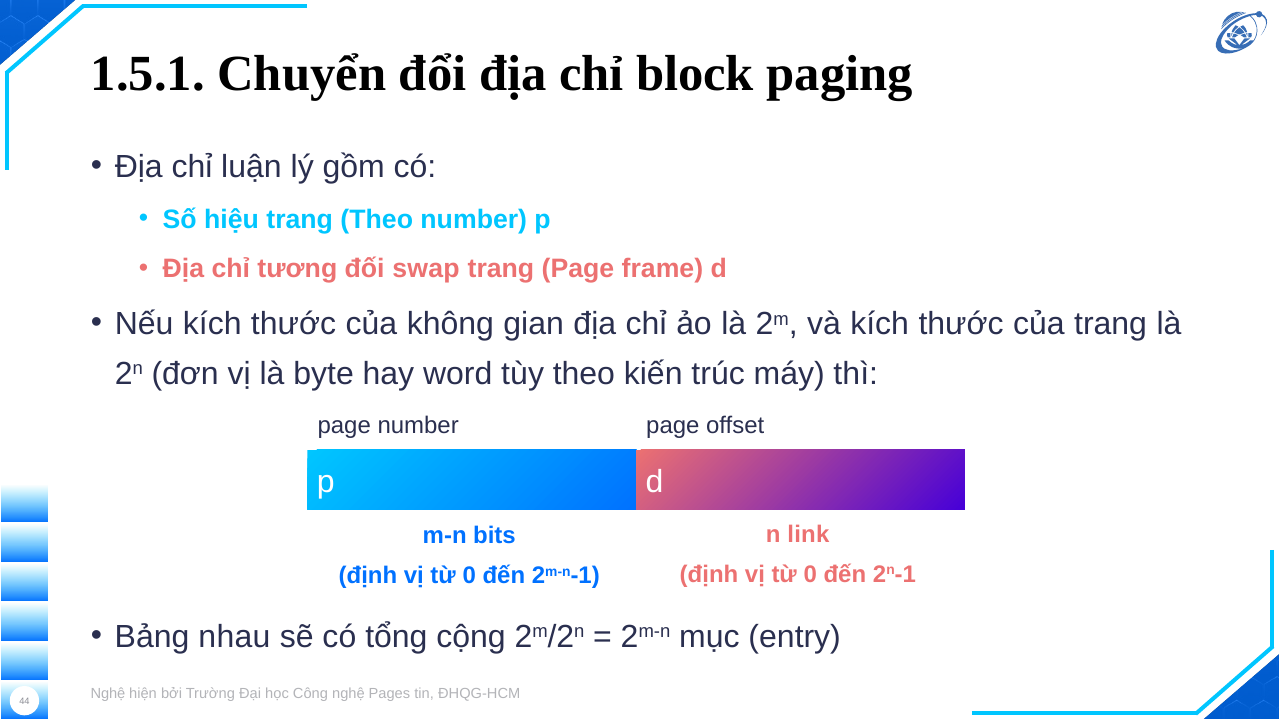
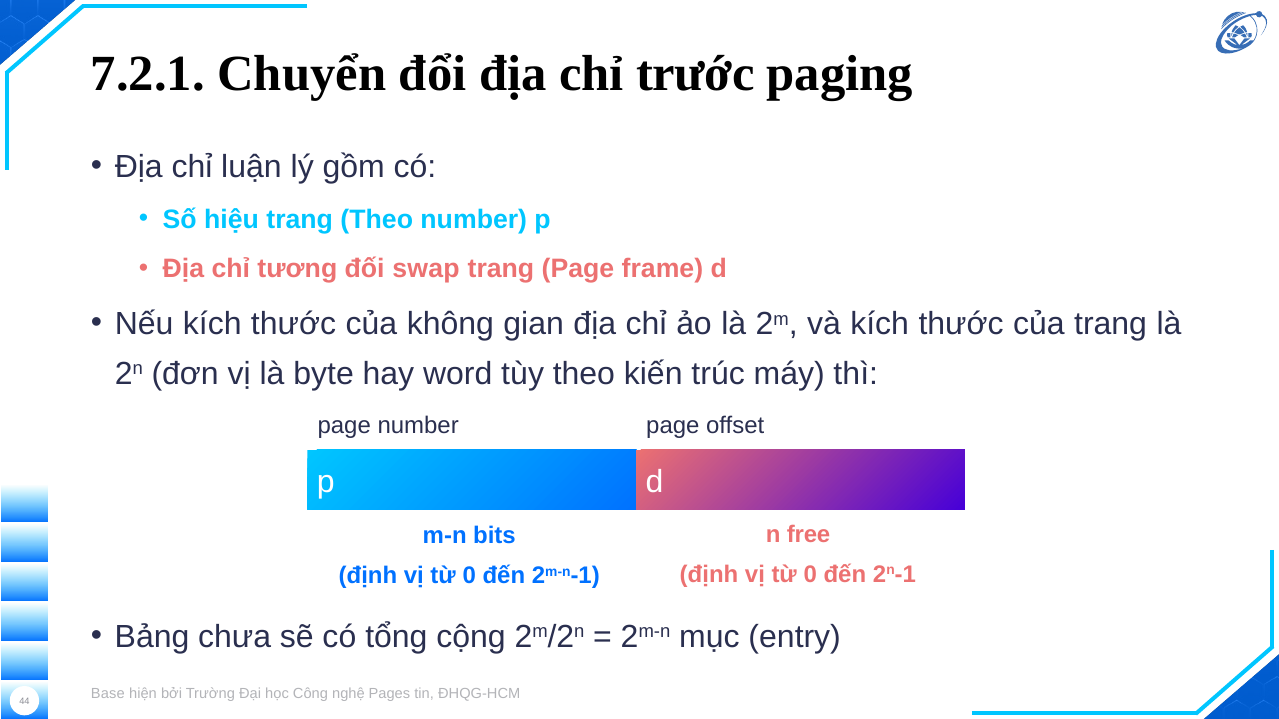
1.5.1: 1.5.1 -> 7.2.1 (148, 74)
block: block -> trước (695, 74)
link: link -> free (809, 535)
nhau: nhau -> chưa (235, 637)
Nghệ: Nghệ -> Base (108, 694)
